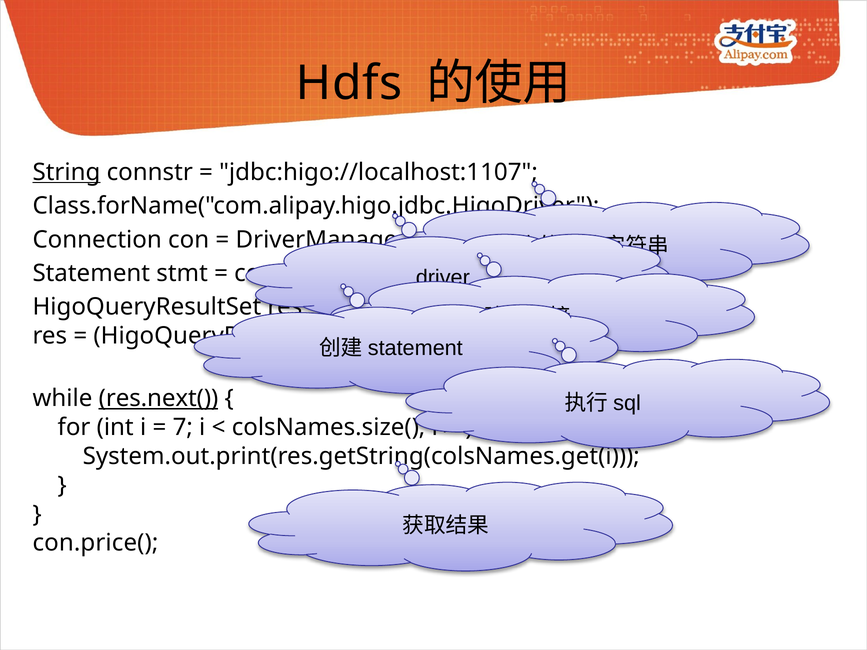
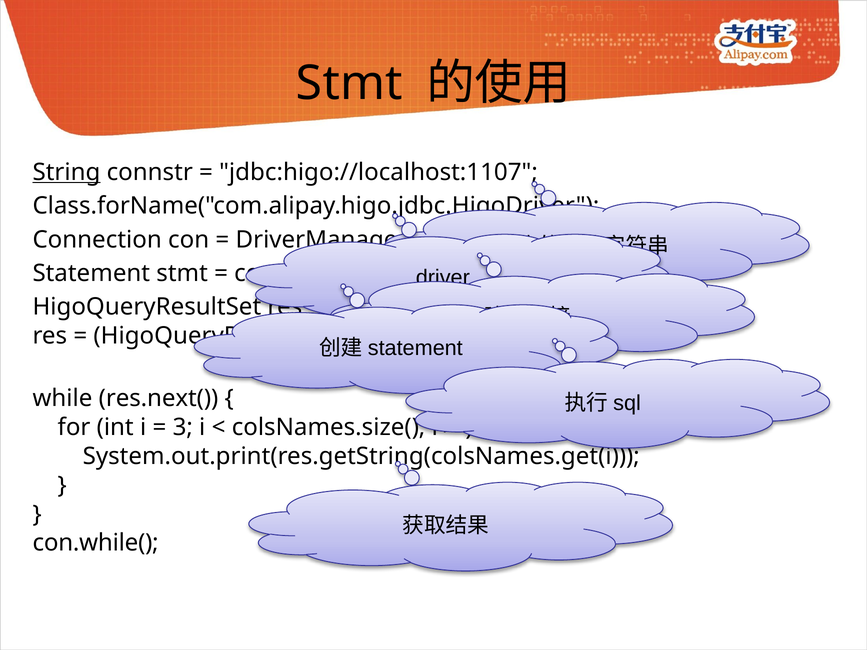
Hdfs: Hdfs -> Stmt (349, 84)
res.next( underline: present -> none (158, 399)
7: 7 -> 3 (183, 428)
con.price(: con.price( -> con.while( (96, 543)
